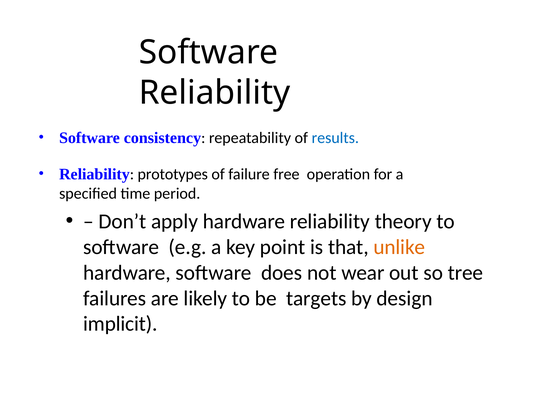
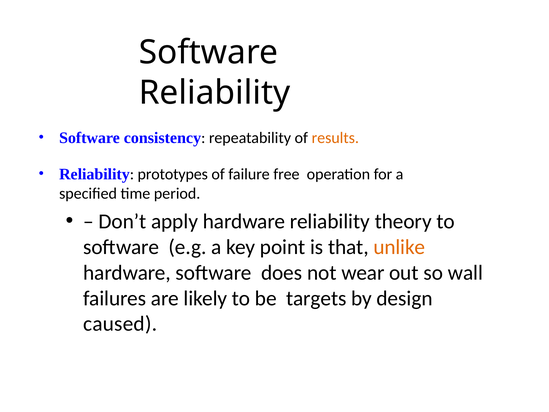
results colour: blue -> orange (335, 138)
tree: tree -> wall (465, 272)
implicit: implicit -> caused (120, 324)
